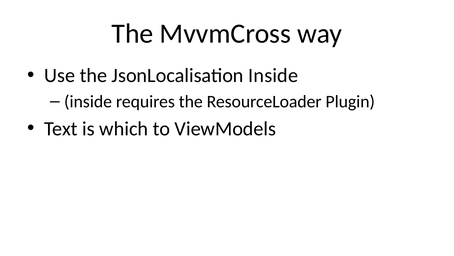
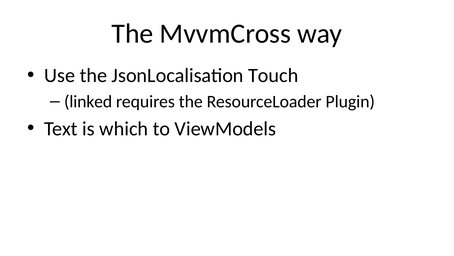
JsonLocalisation Inside: Inside -> Touch (273, 75)
inside: inside -> linked (88, 101)
